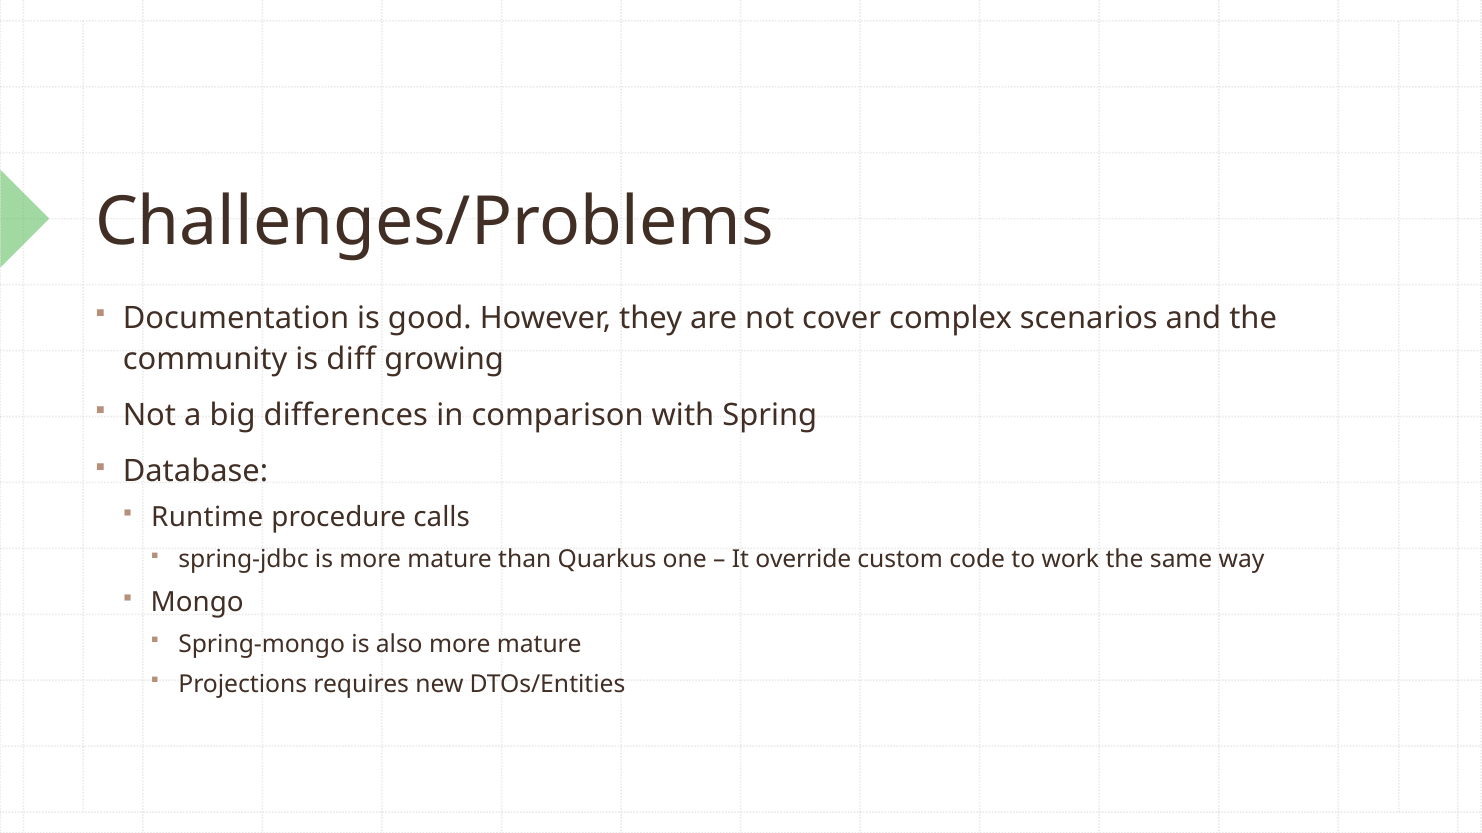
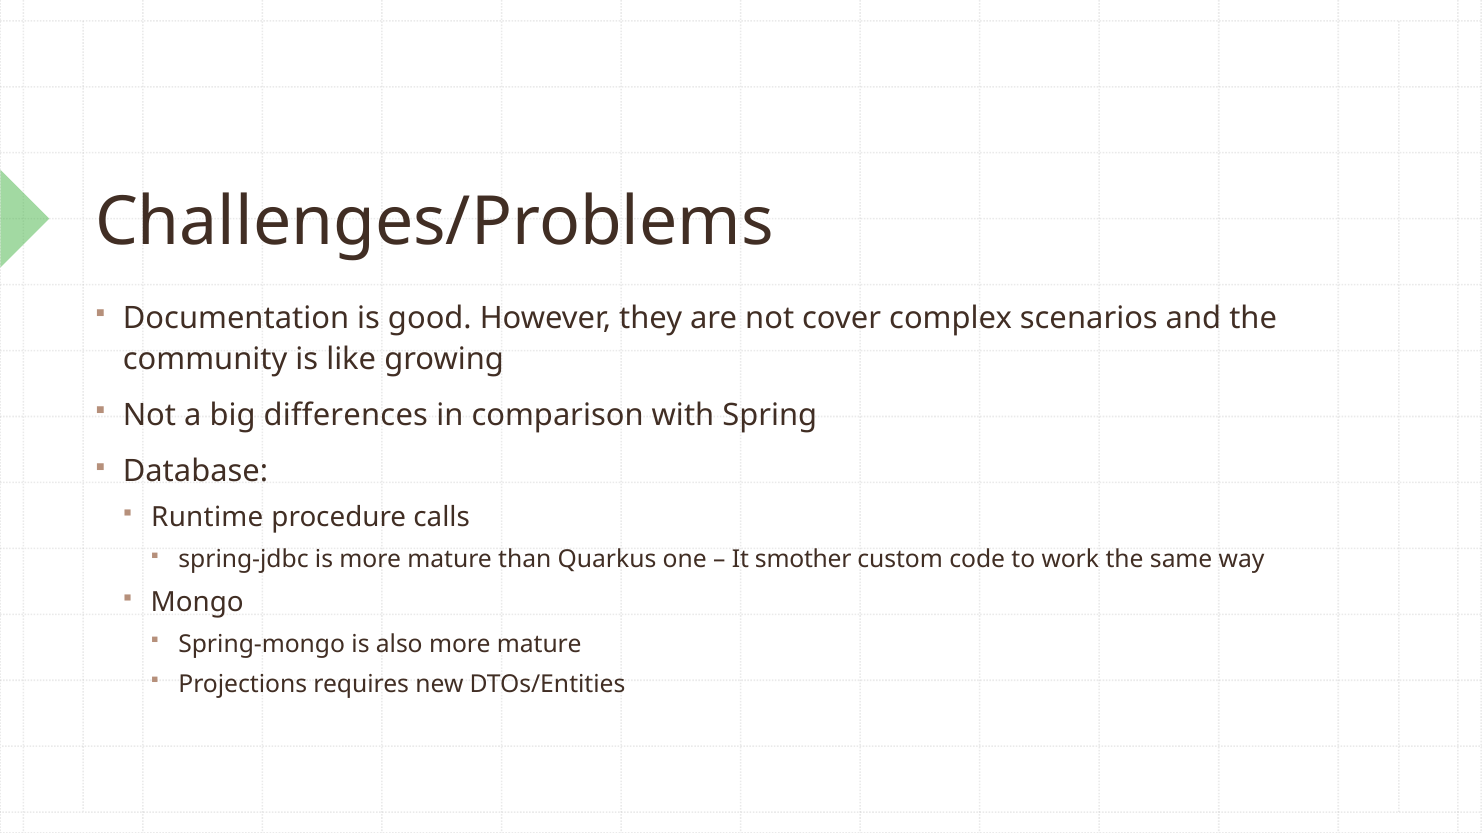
diff: diff -> like (351, 360)
override: override -> smother (803, 560)
